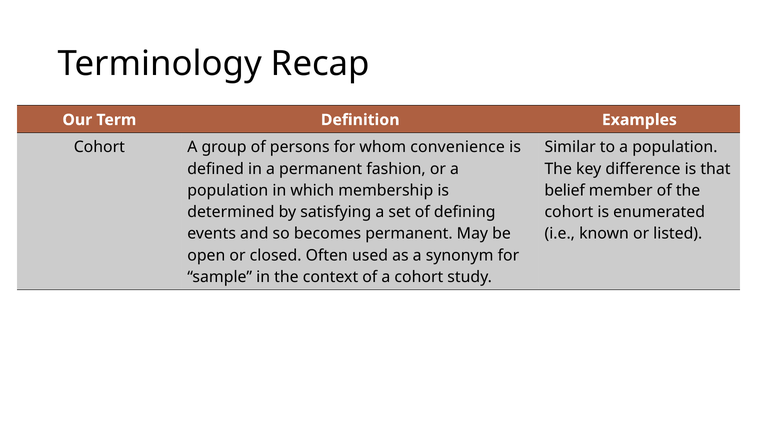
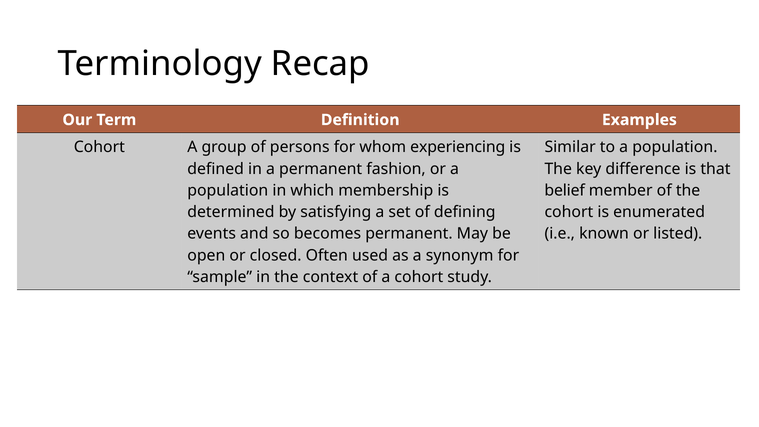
convenience: convenience -> experiencing (458, 147)
